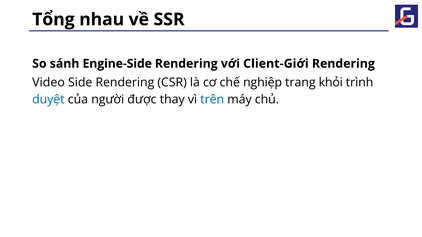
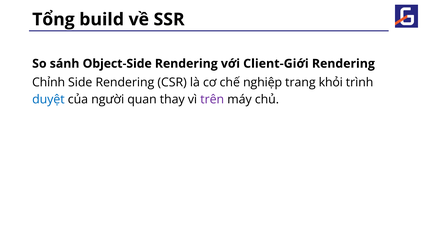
nhau: nhau -> build (102, 19)
Engine-Side: Engine-Side -> Object-Side (117, 64)
Video: Video -> Chỉnh (49, 82)
được: được -> quan (142, 99)
trên colour: blue -> purple (212, 99)
